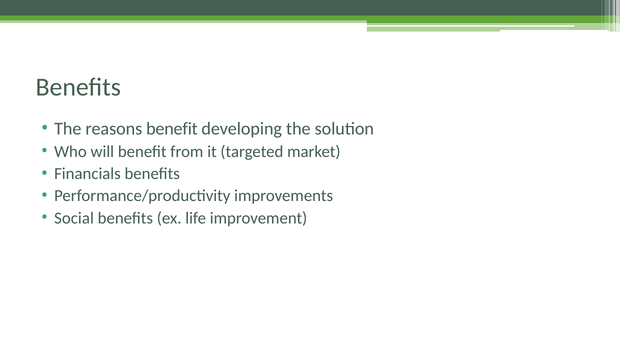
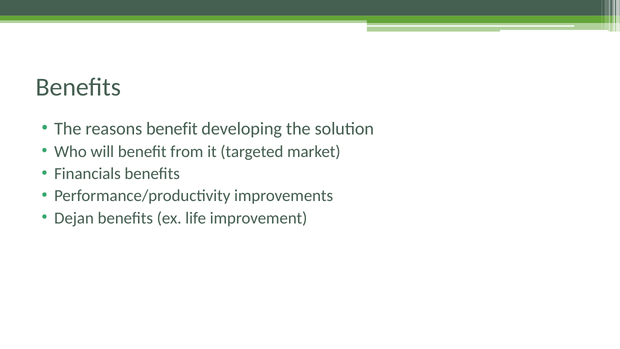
Social: Social -> Dejan (74, 218)
